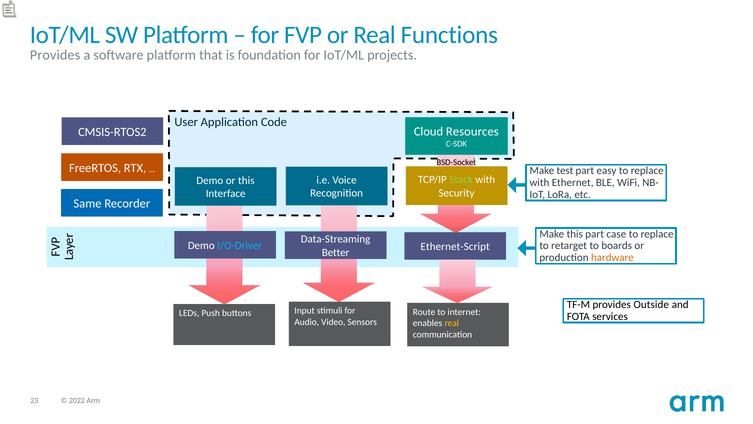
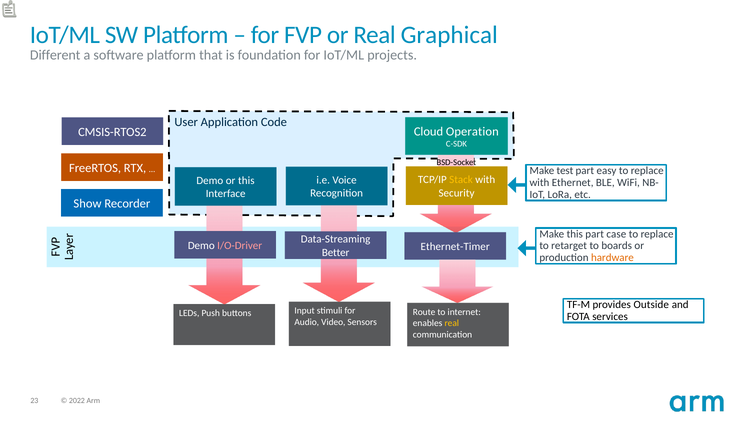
Functions: Functions -> Graphical (449, 35)
Provides: Provides -> Different (55, 55)
Resources: Resources -> Operation (472, 132)
Stack colour: light green -> yellow (461, 180)
Same: Same -> Show (87, 203)
I/O-Driver colour: light blue -> pink (240, 245)
Ethernet-Script: Ethernet-Script -> Ethernet-Timer (455, 246)
